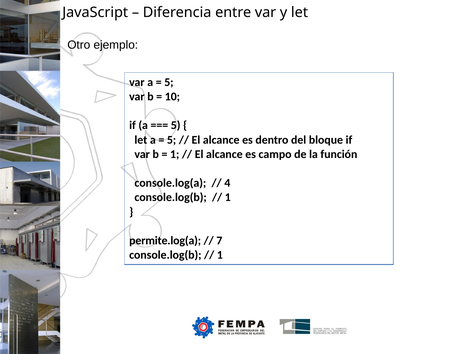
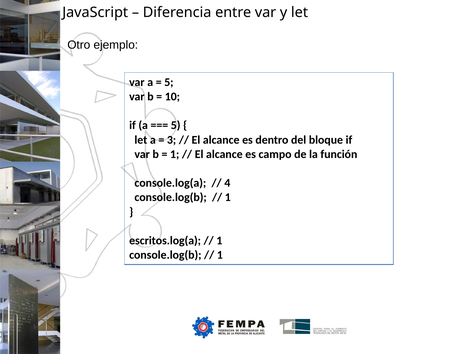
5: 5 -> 3 (172, 140)
permite.log(a: permite.log(a -> escritos.log(a (165, 241)
7: 7 -> 1 (219, 241)
